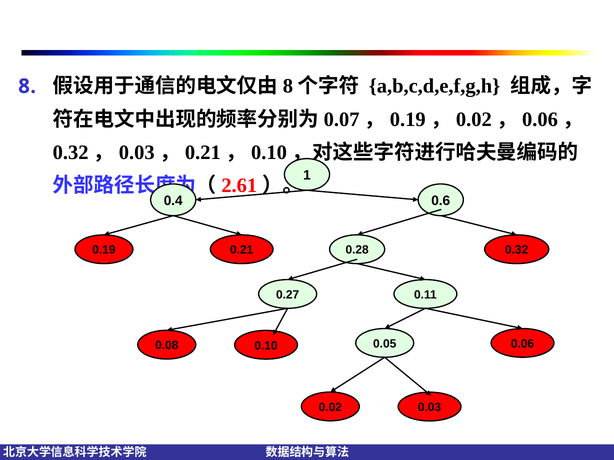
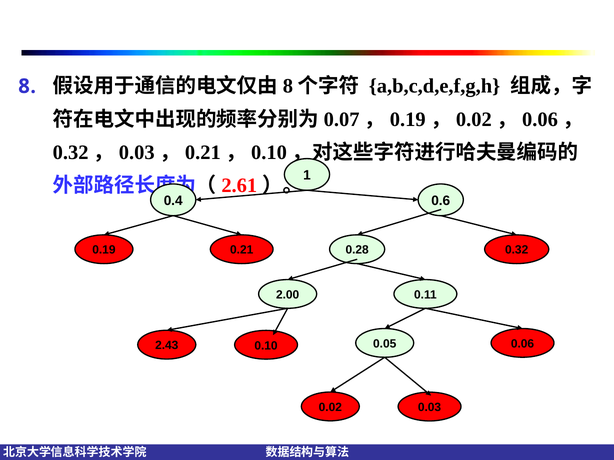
0.27: 0.27 -> 2.00 (288, 295)
0.08: 0.08 -> 2.43 (167, 346)
